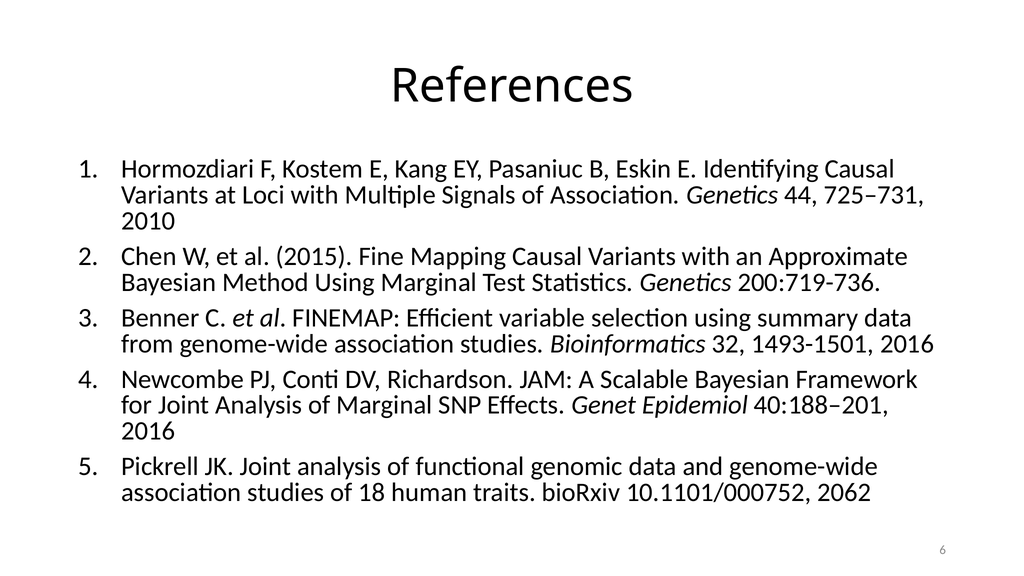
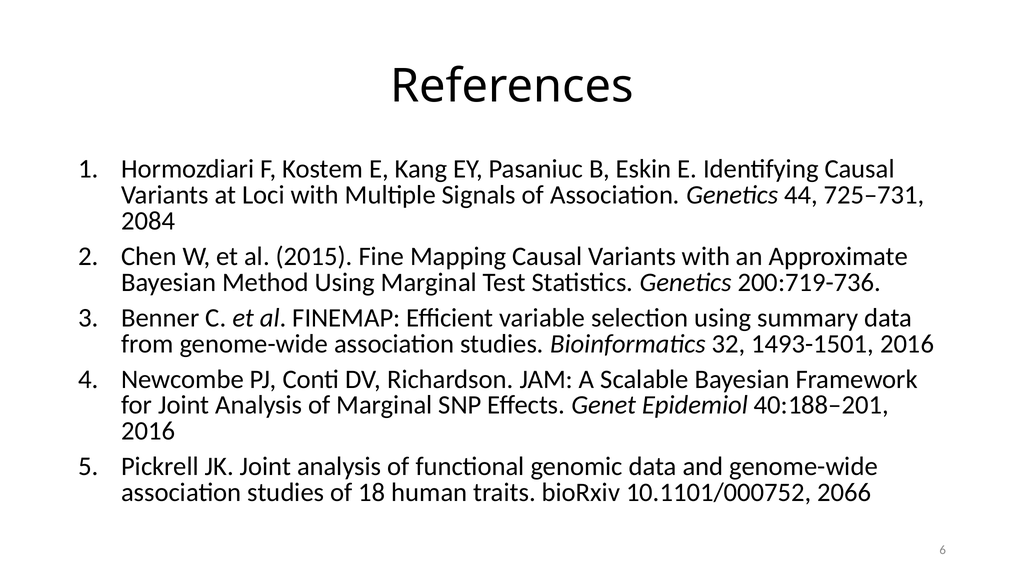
2010: 2010 -> 2084 (148, 221)
2062: 2062 -> 2066 (844, 492)
